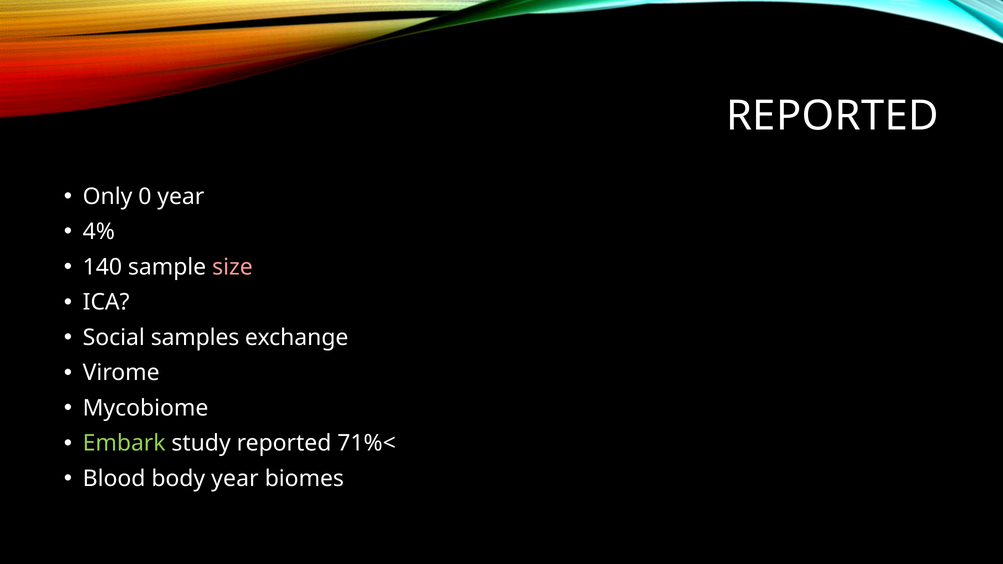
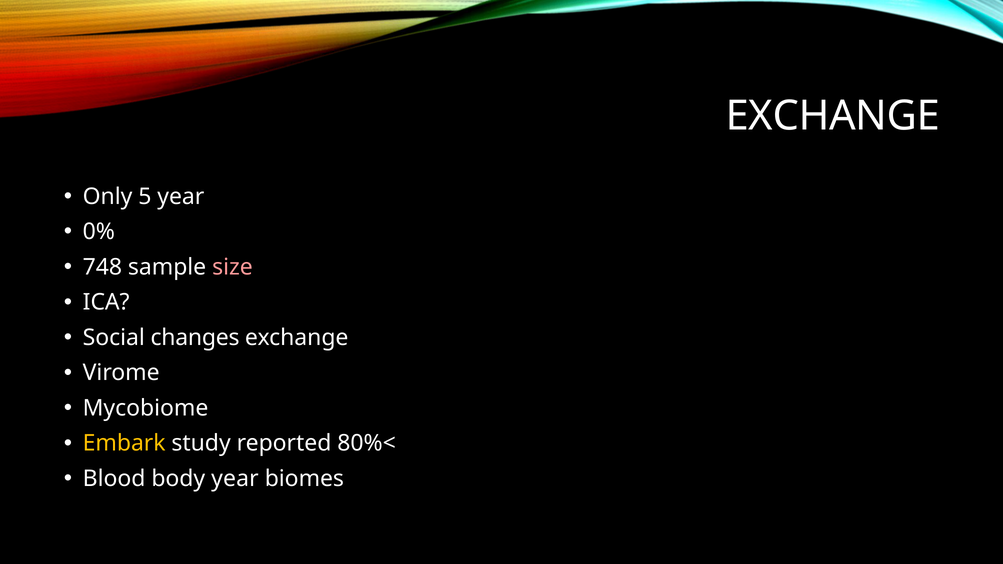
REPORTED: REPORTED -> EXCHANGE (833, 116)
0: 0 -> 5 (145, 197)
4%: 4% -> 0% (99, 232)
140: 140 -> 748 (102, 267)
samples: samples -> changes (195, 338)
Embark colour: light green -> yellow (124, 443)
71%<: 71%< -> 80%< (367, 443)
